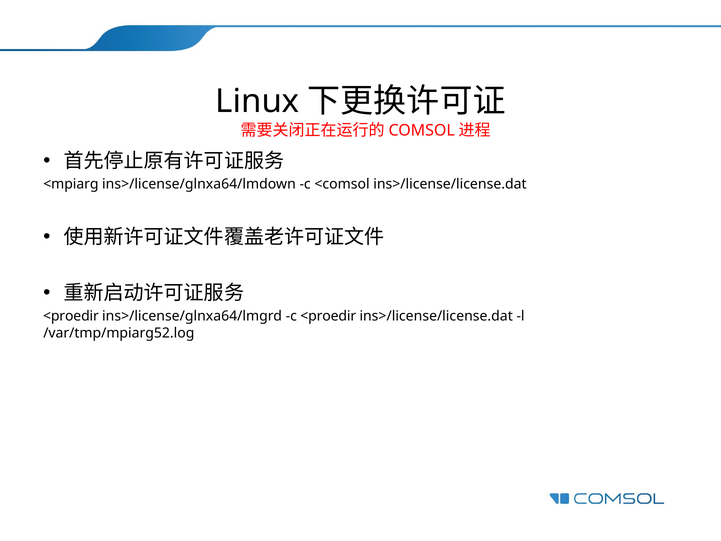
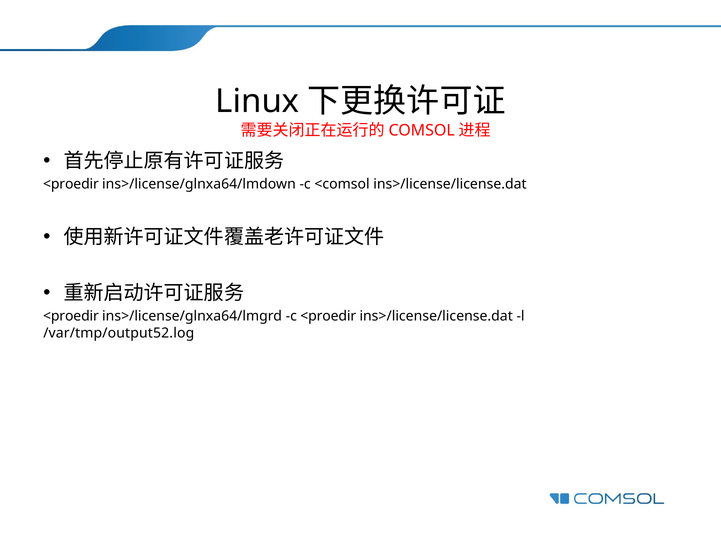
<mpiarg: <mpiarg -> <proedir (71, 184)
/var/tmp/mpiarg52.log: /var/tmp/mpiarg52.log -> /var/tmp/output52.log (119, 333)
